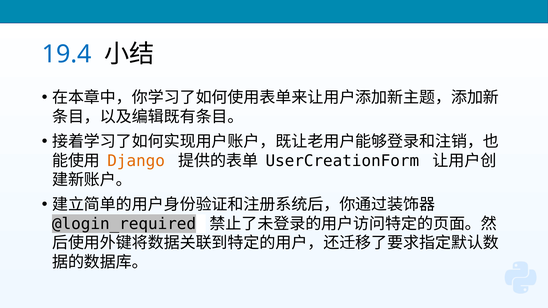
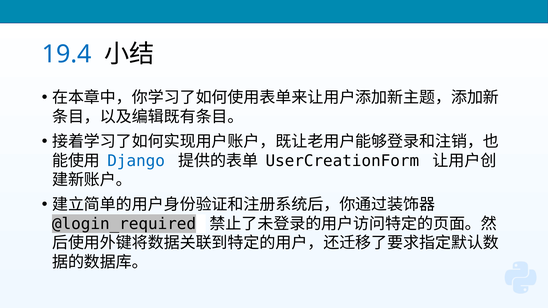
Django colour: orange -> blue (136, 161)
